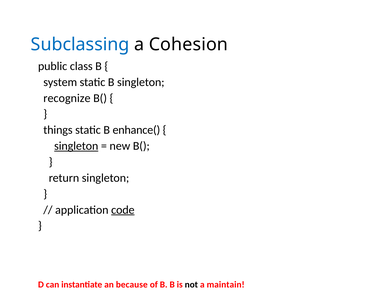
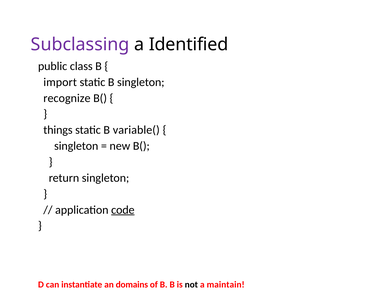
Subclassing colour: blue -> purple (80, 45)
Cohesion: Cohesion -> Identified (189, 45)
system: system -> import (60, 82)
enhance(: enhance( -> variable( (136, 130)
singleton underline: present -> none (76, 146)
because: because -> domains (132, 284)
